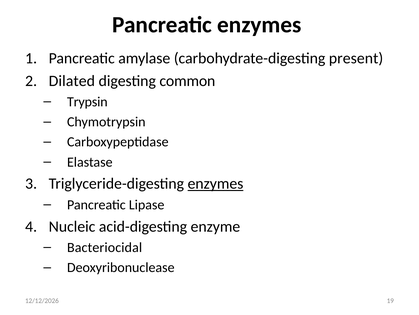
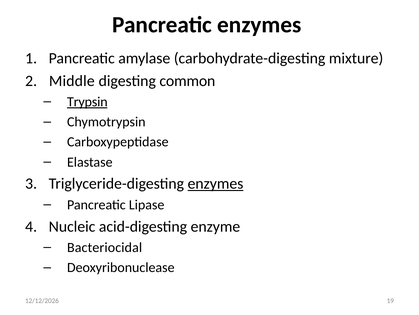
present: present -> mixture (356, 58)
Dilated: Dilated -> Middle (72, 81)
Trypsin underline: none -> present (87, 102)
